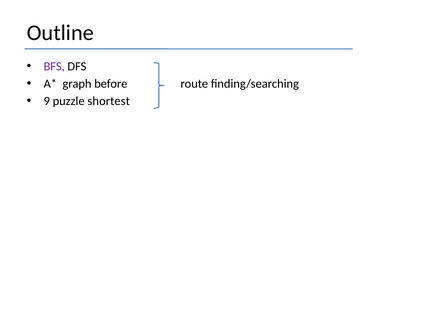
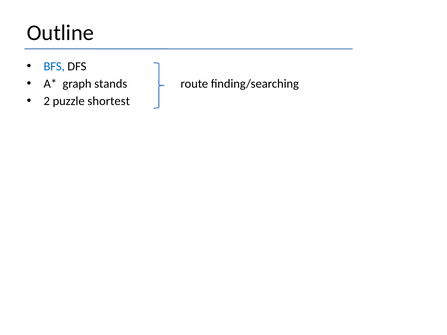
BFS colour: purple -> blue (54, 66)
before: before -> stands (111, 84)
9: 9 -> 2 (47, 101)
